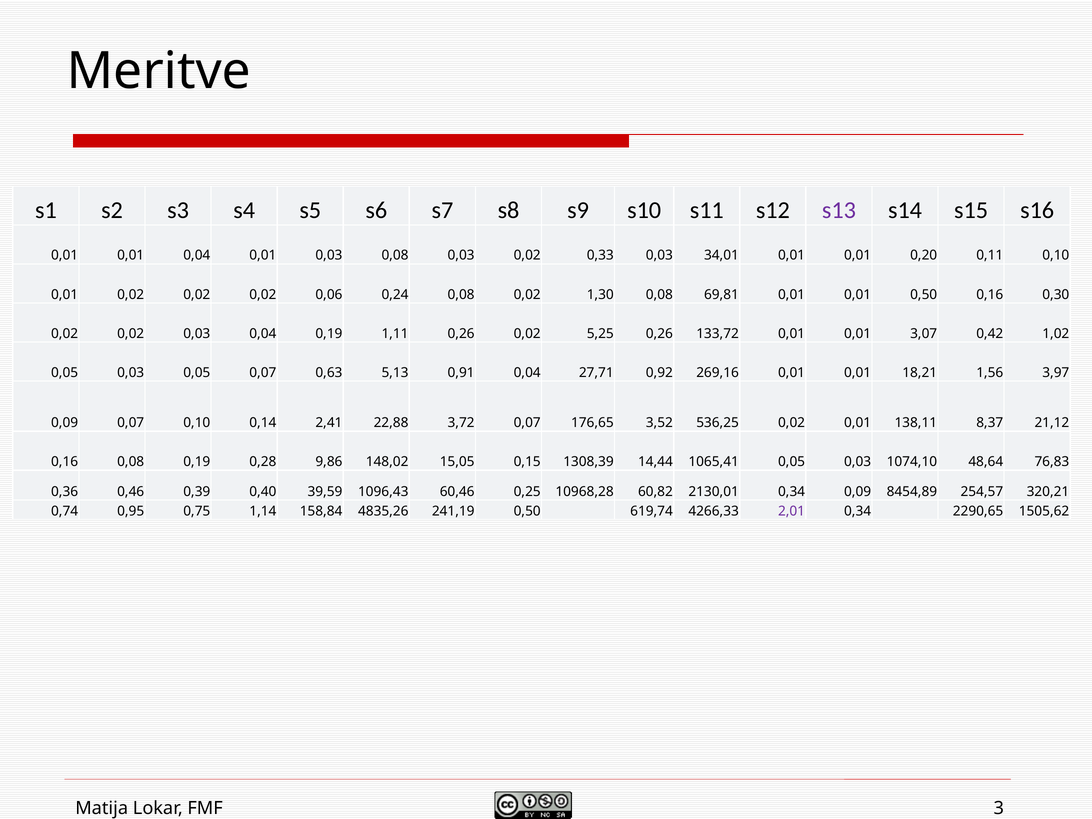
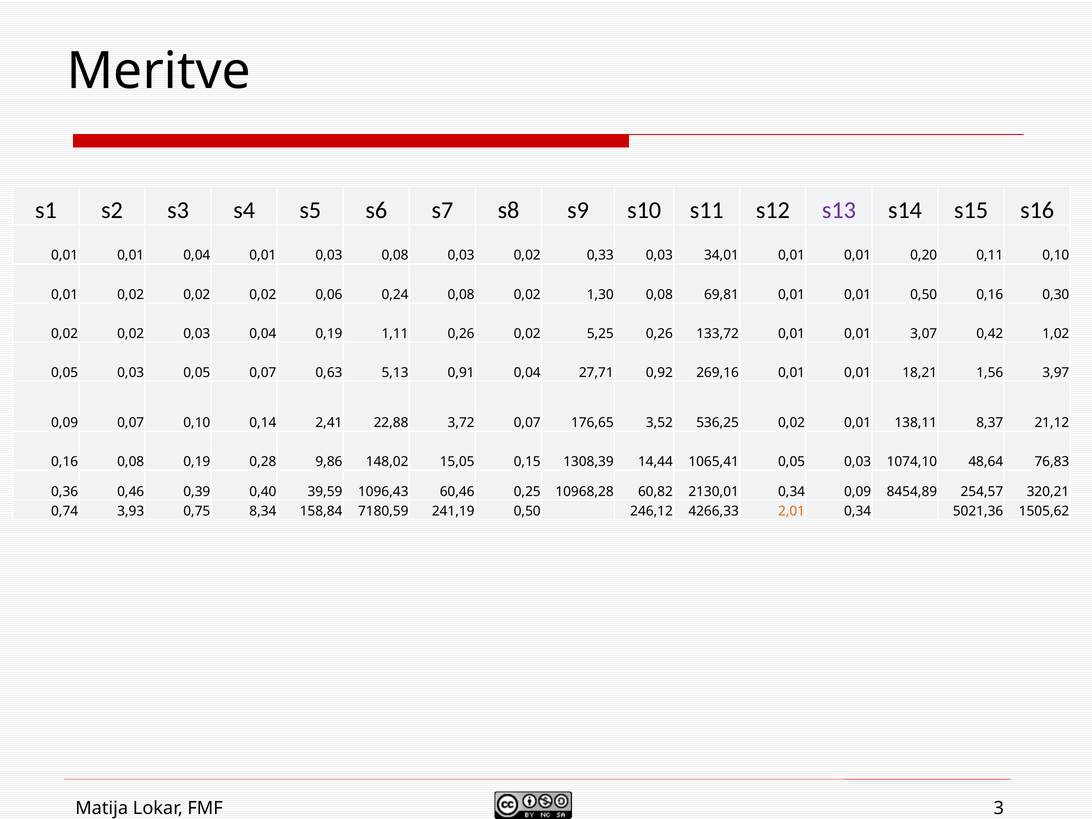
0,95: 0,95 -> 3,93 (131, 511)
1,14: 1,14 -> 8,34 (263, 511)
4835,26: 4835,26 -> 7180,59 (383, 511)
619,74: 619,74 -> 246,12 (652, 511)
2,01 colour: purple -> orange (792, 511)
2290,65: 2290,65 -> 5021,36 (978, 511)
